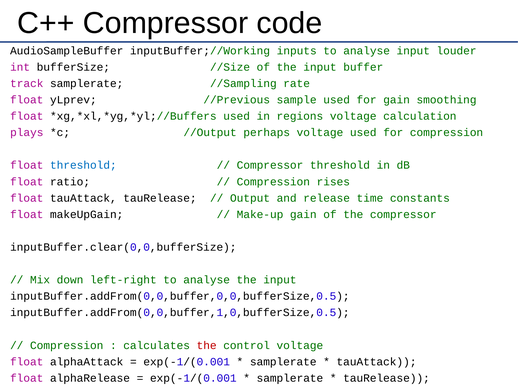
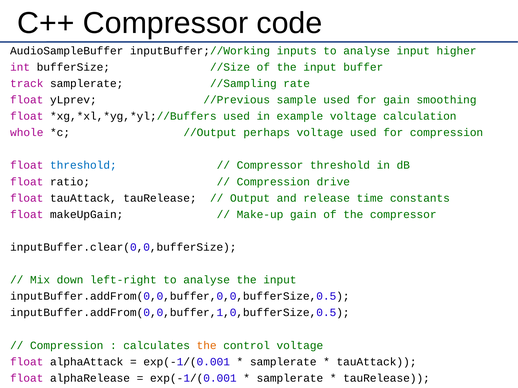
louder: louder -> higher (457, 51)
regions: regions -> example (300, 116)
plays: plays -> whole (27, 133)
rises: rises -> drive (333, 182)
the colour: red -> orange (207, 346)
